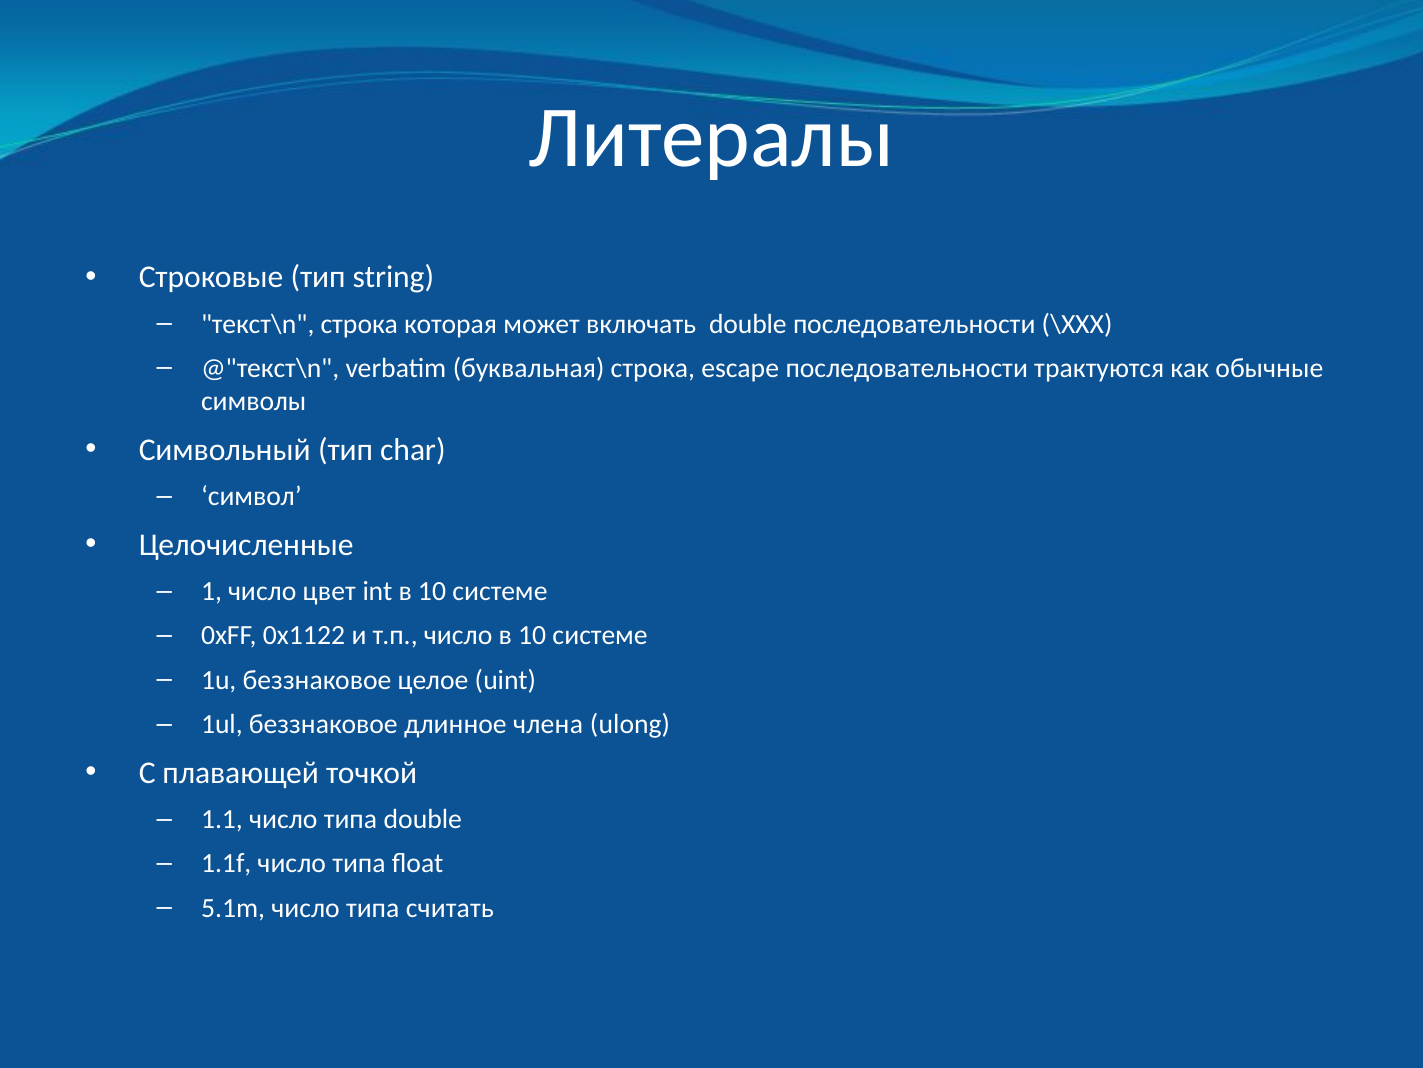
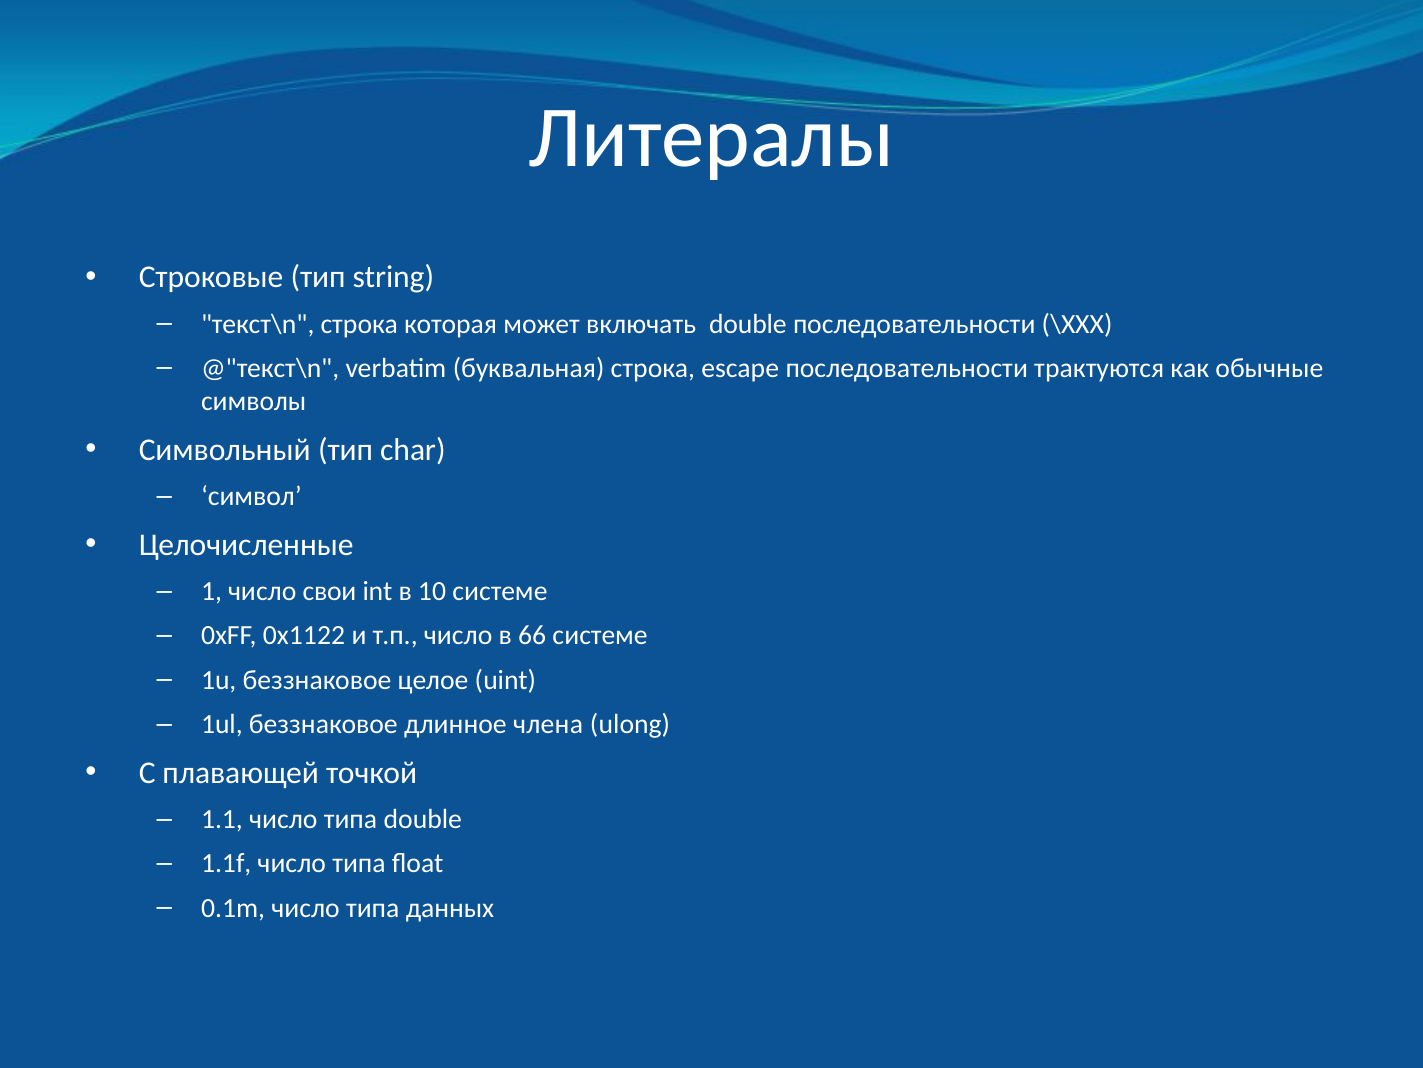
цвет: цвет -> свои (330, 591)
число в 10: 10 -> 66 (532, 635)
5.1m: 5.1m -> 0.1m (233, 908)
считать: считать -> данных (450, 908)
